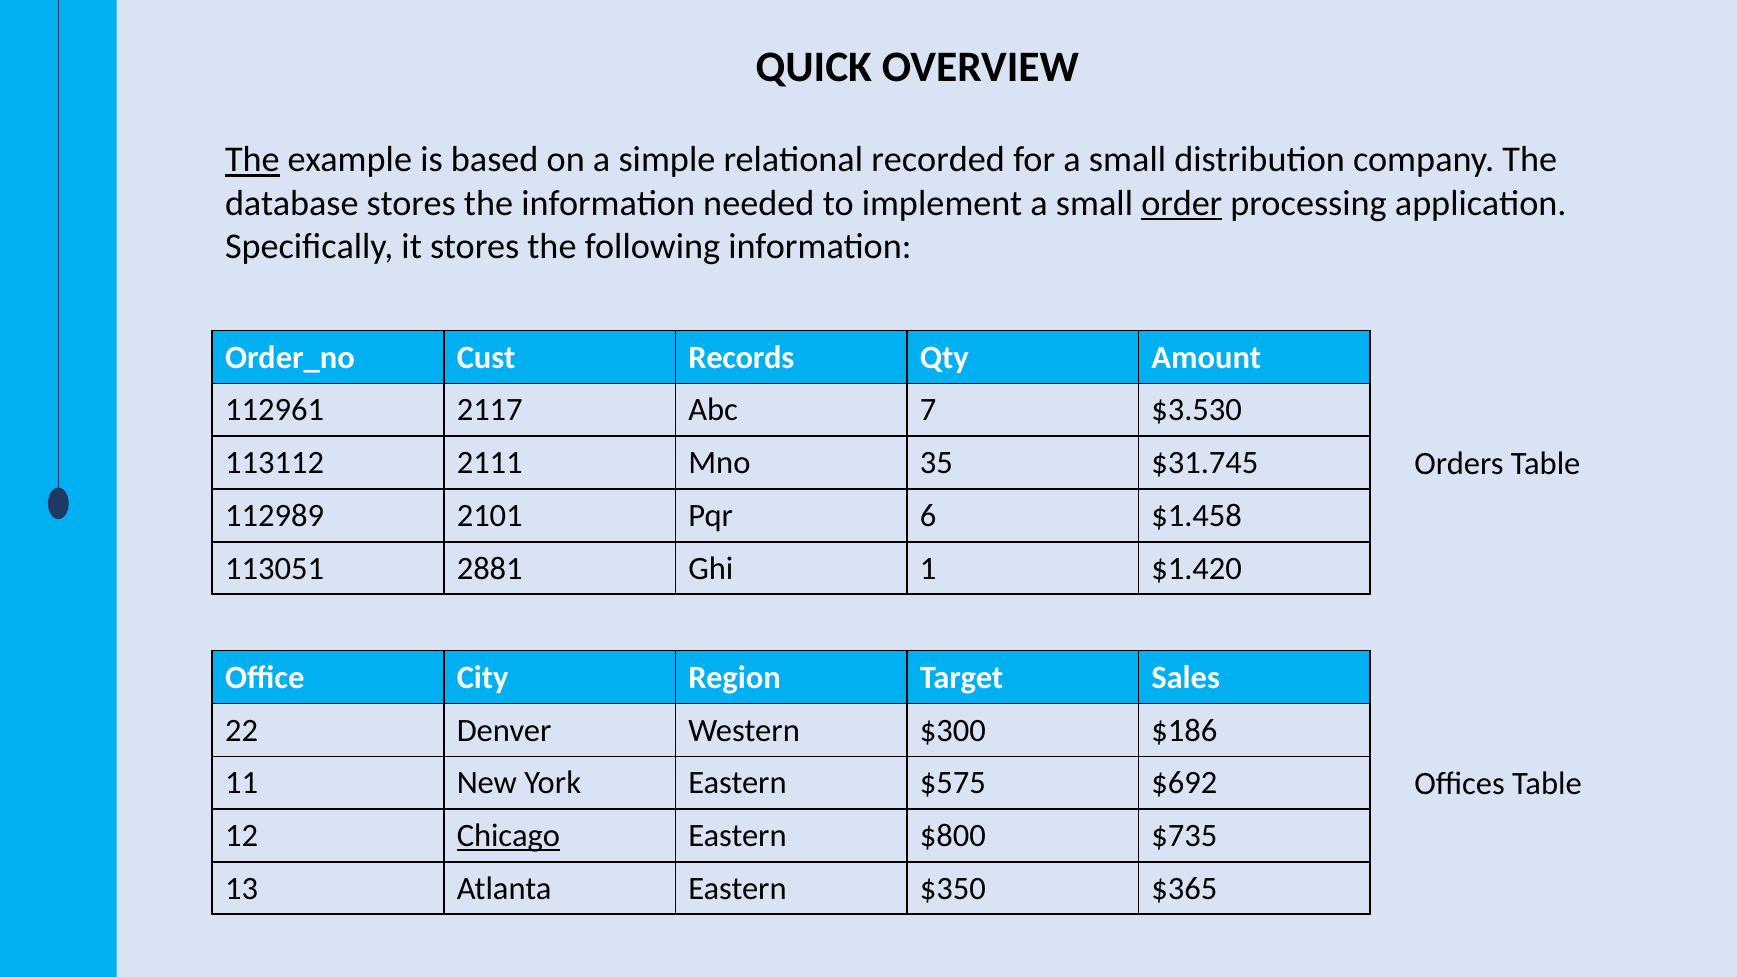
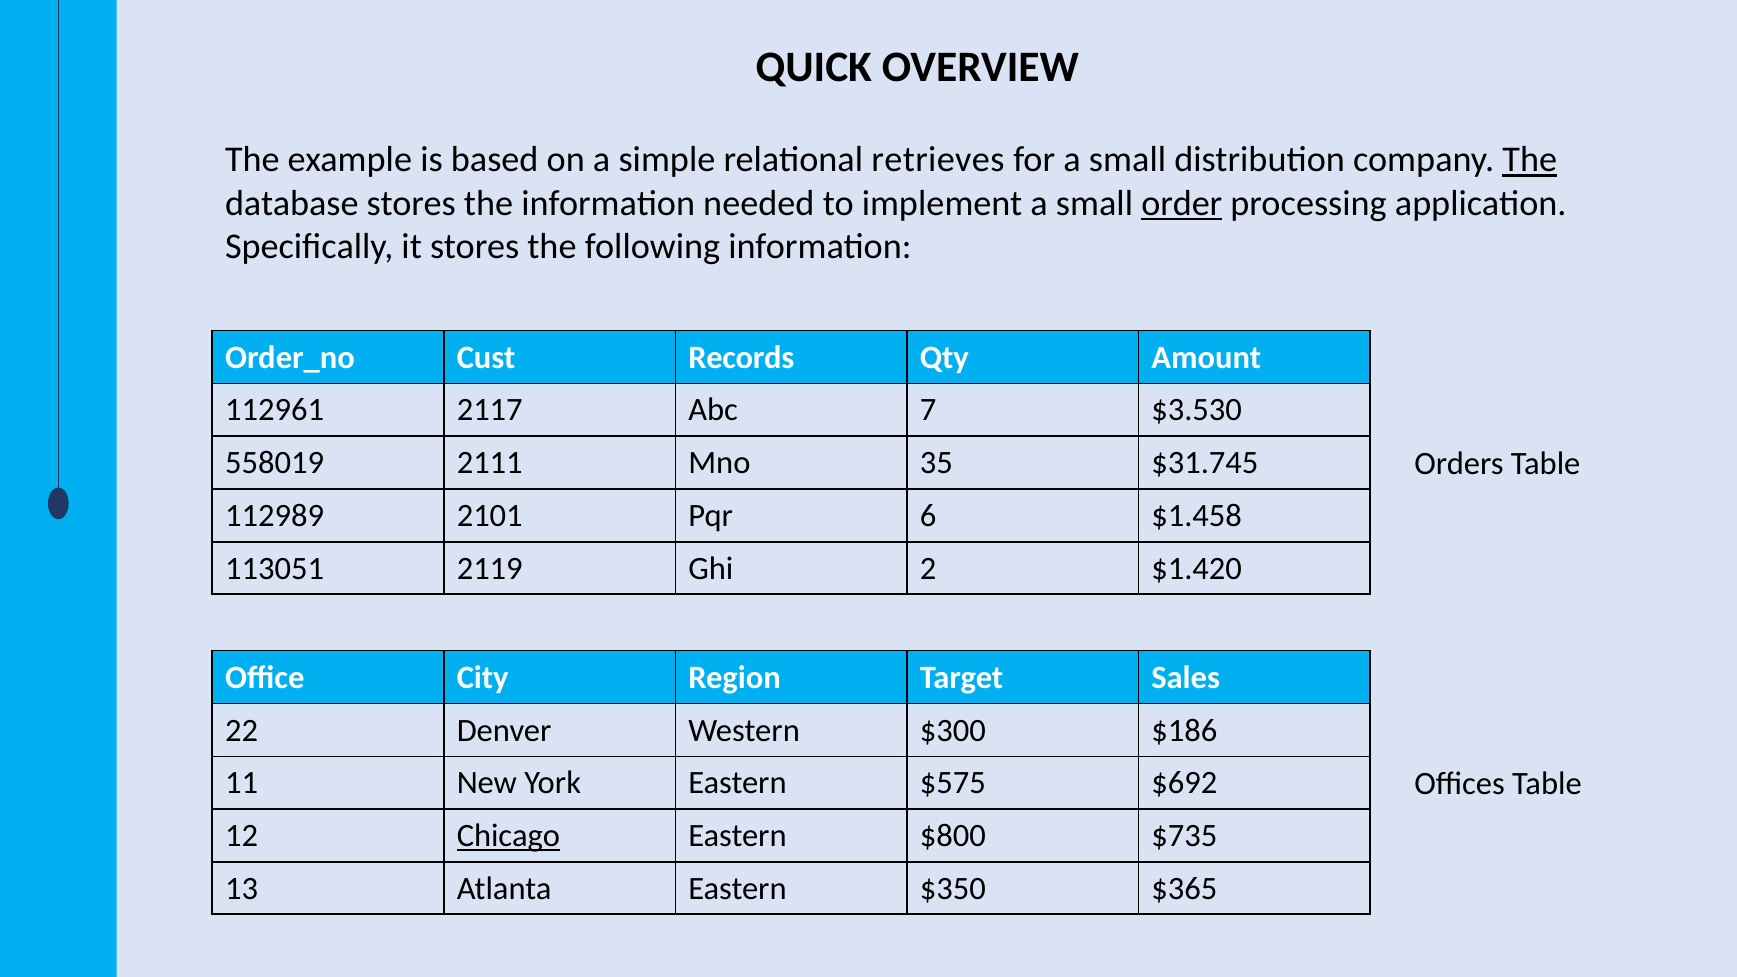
The underline: present -> none (252, 160)
recorded: recorded -> retrieves (938, 160)
The underline: none -> present (1530, 160)
113112: 113112 -> 558019 (275, 463)
2881: 2881 -> 2119 (490, 569)
1: 1 -> 2 (928, 569)
